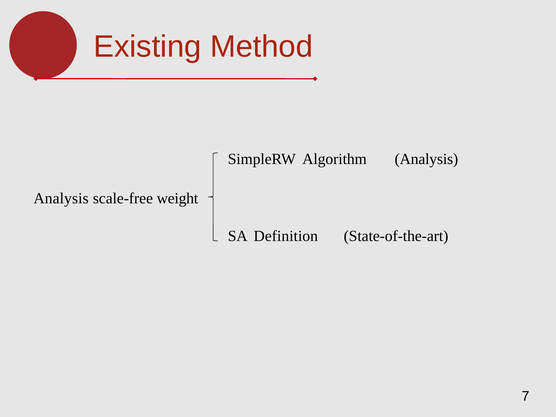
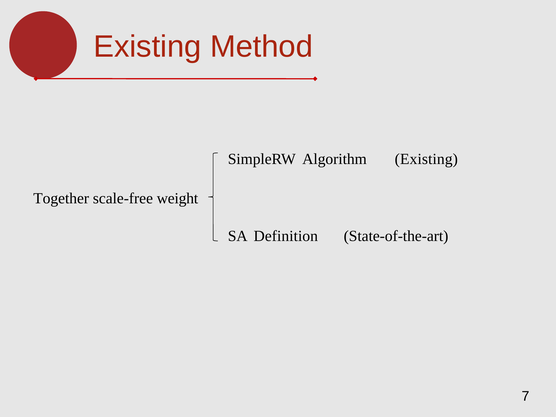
Algorithm Analysis: Analysis -> Existing (426, 159)
Analysis: Analysis -> Together (61, 198)
